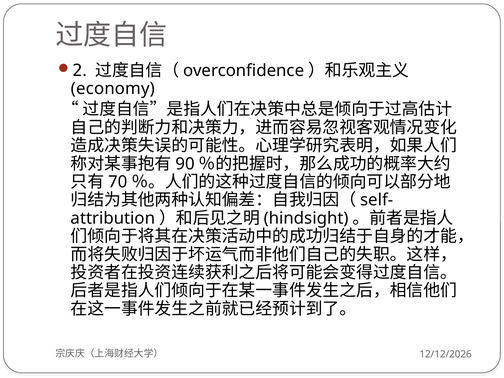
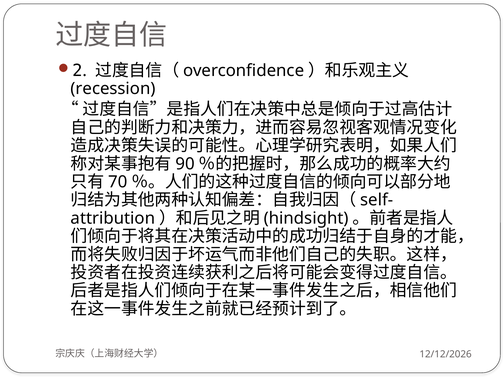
economy: economy -> recession (113, 89)
